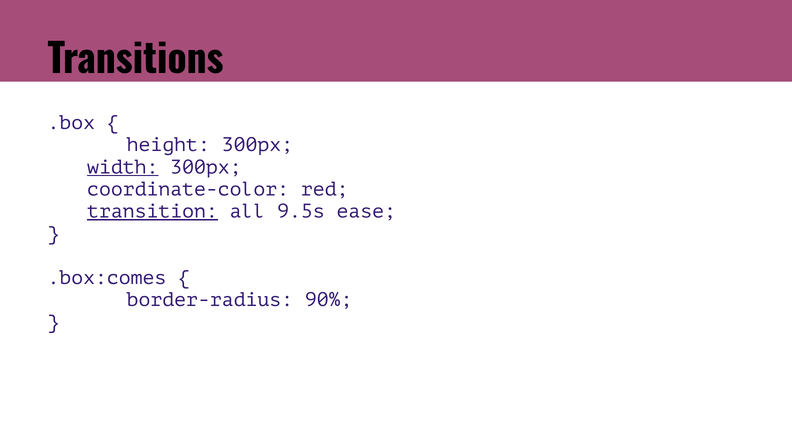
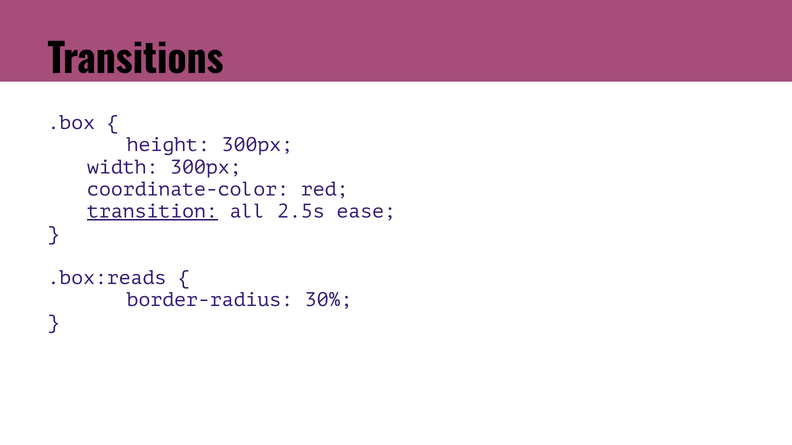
width underline: present -> none (123, 167)
9.5s: 9.5s -> 2.5s (301, 212)
.box:comes: .box:comes -> .box:reads (107, 278)
90%: 90% -> 30% (329, 300)
